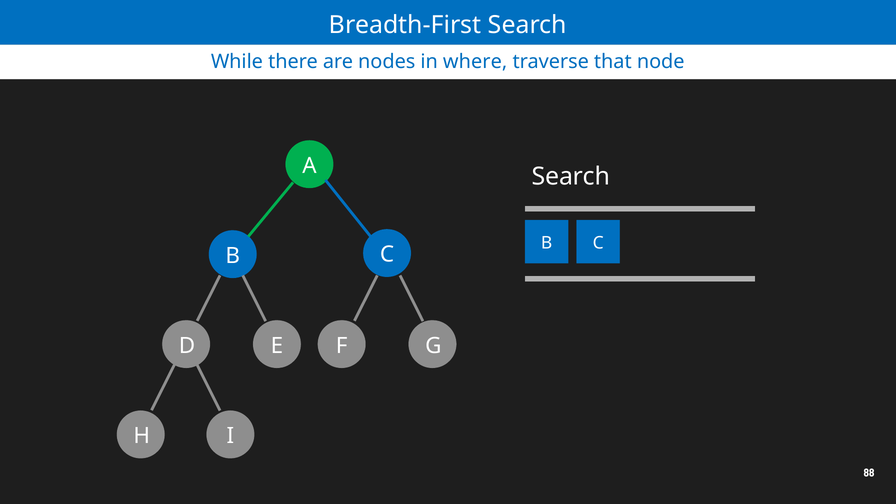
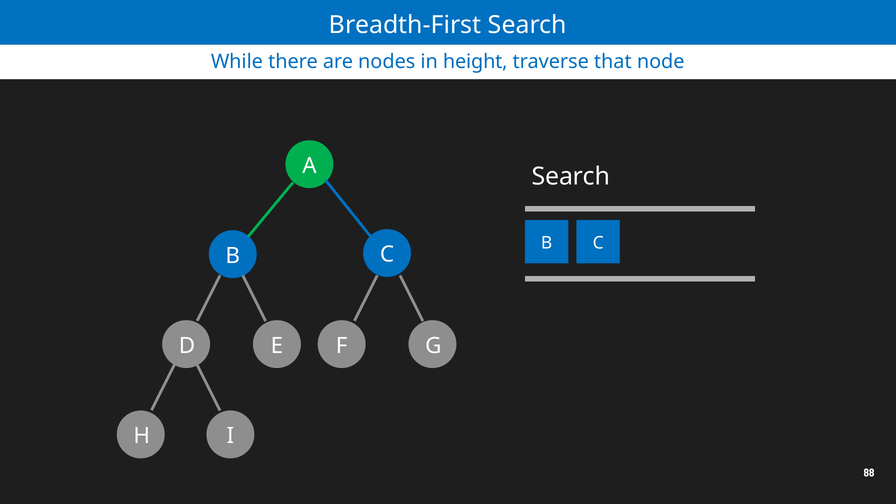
where: where -> height (475, 62)
